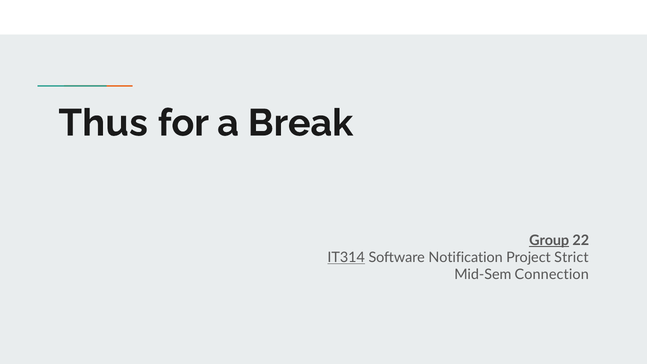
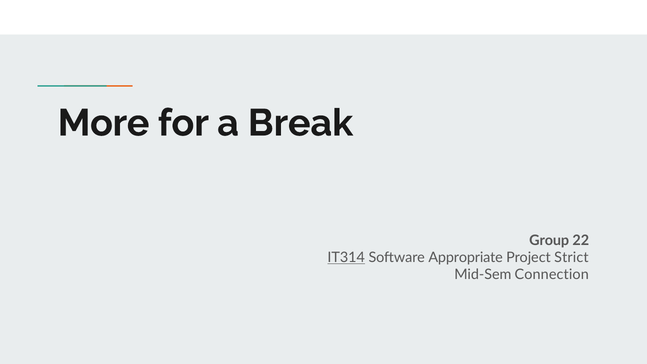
Thus: Thus -> More (104, 123)
Group underline: present -> none (549, 240)
Notification: Notification -> Appropriate (466, 258)
